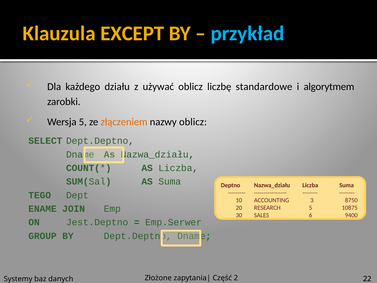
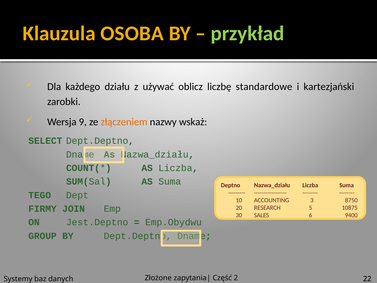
EXCEPT: EXCEPT -> OSOBA (132, 34)
przykład colour: light blue -> light green (247, 34)
algorytmem: algorytmem -> kartezjański (329, 86)
Wersja 5: 5 -> 9 (83, 122)
nazwy oblicz: oblicz -> wskaż (193, 122)
ENAME: ENAME -> FIRMY (43, 209)
Emp.Serwer: Emp.Serwer -> Emp.Obydwu (174, 222)
